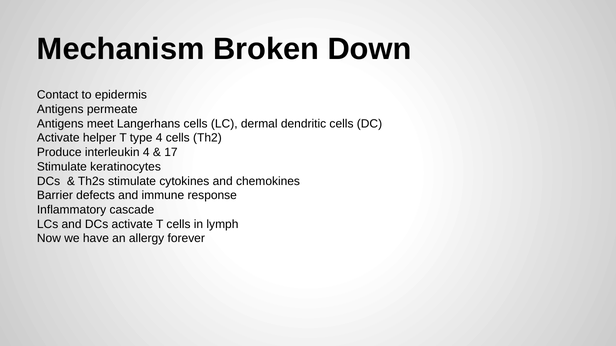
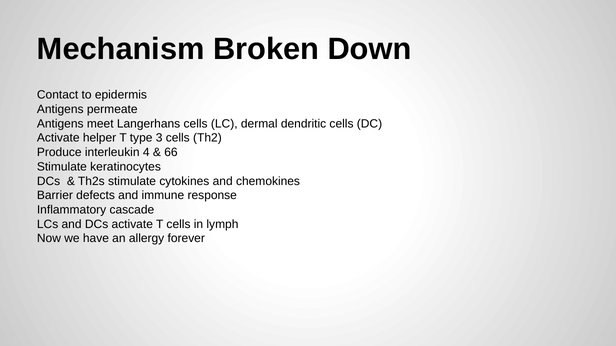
type 4: 4 -> 3 (159, 138)
17: 17 -> 66 (171, 153)
